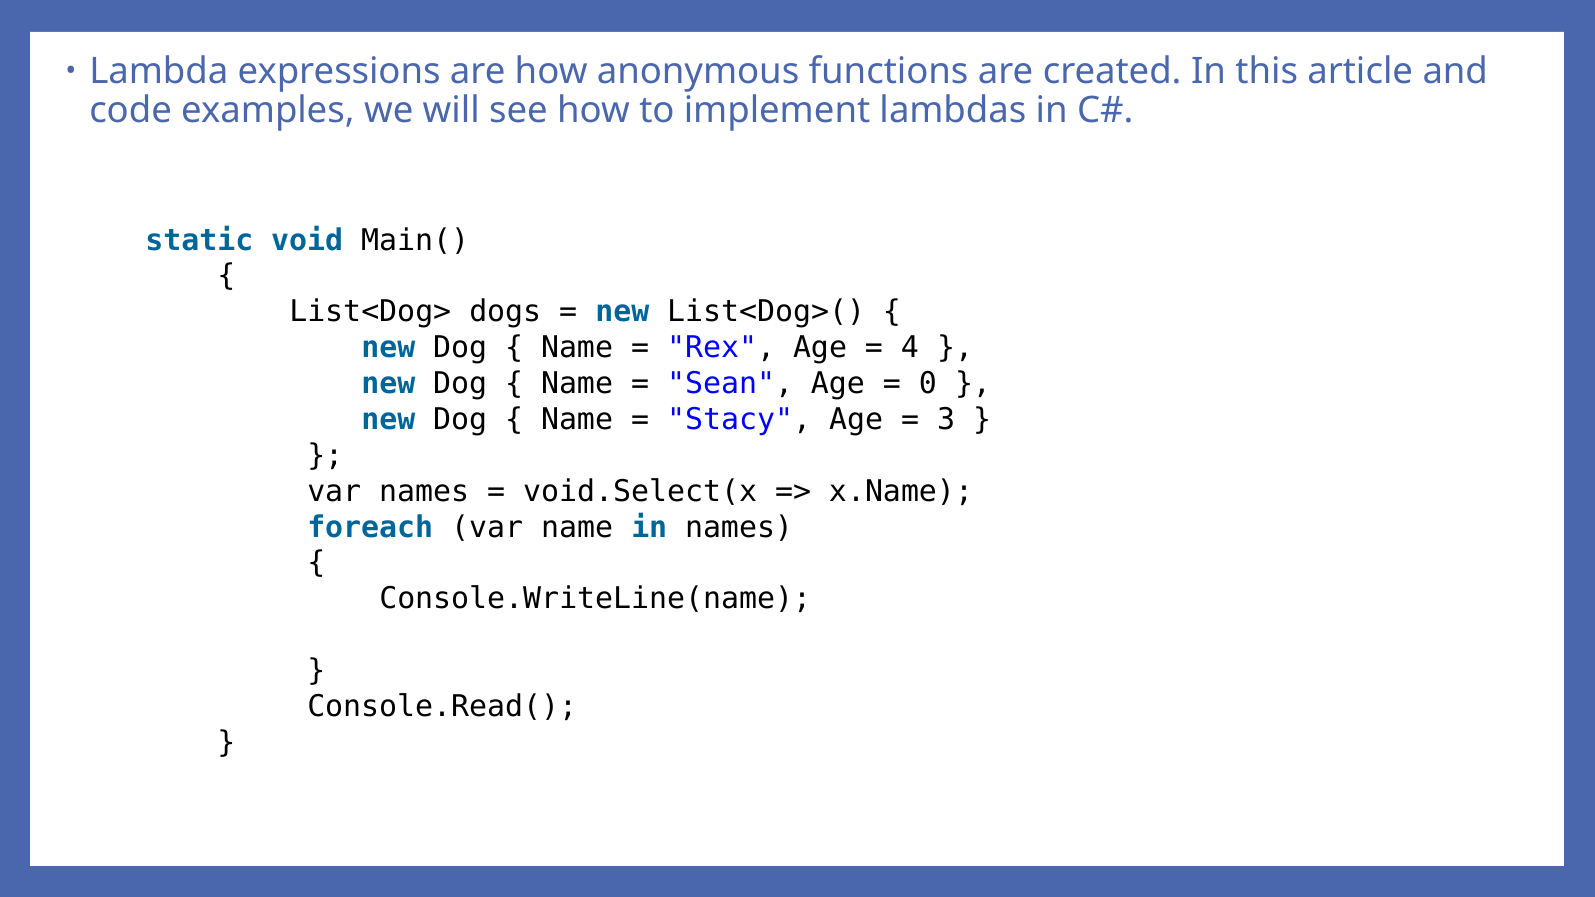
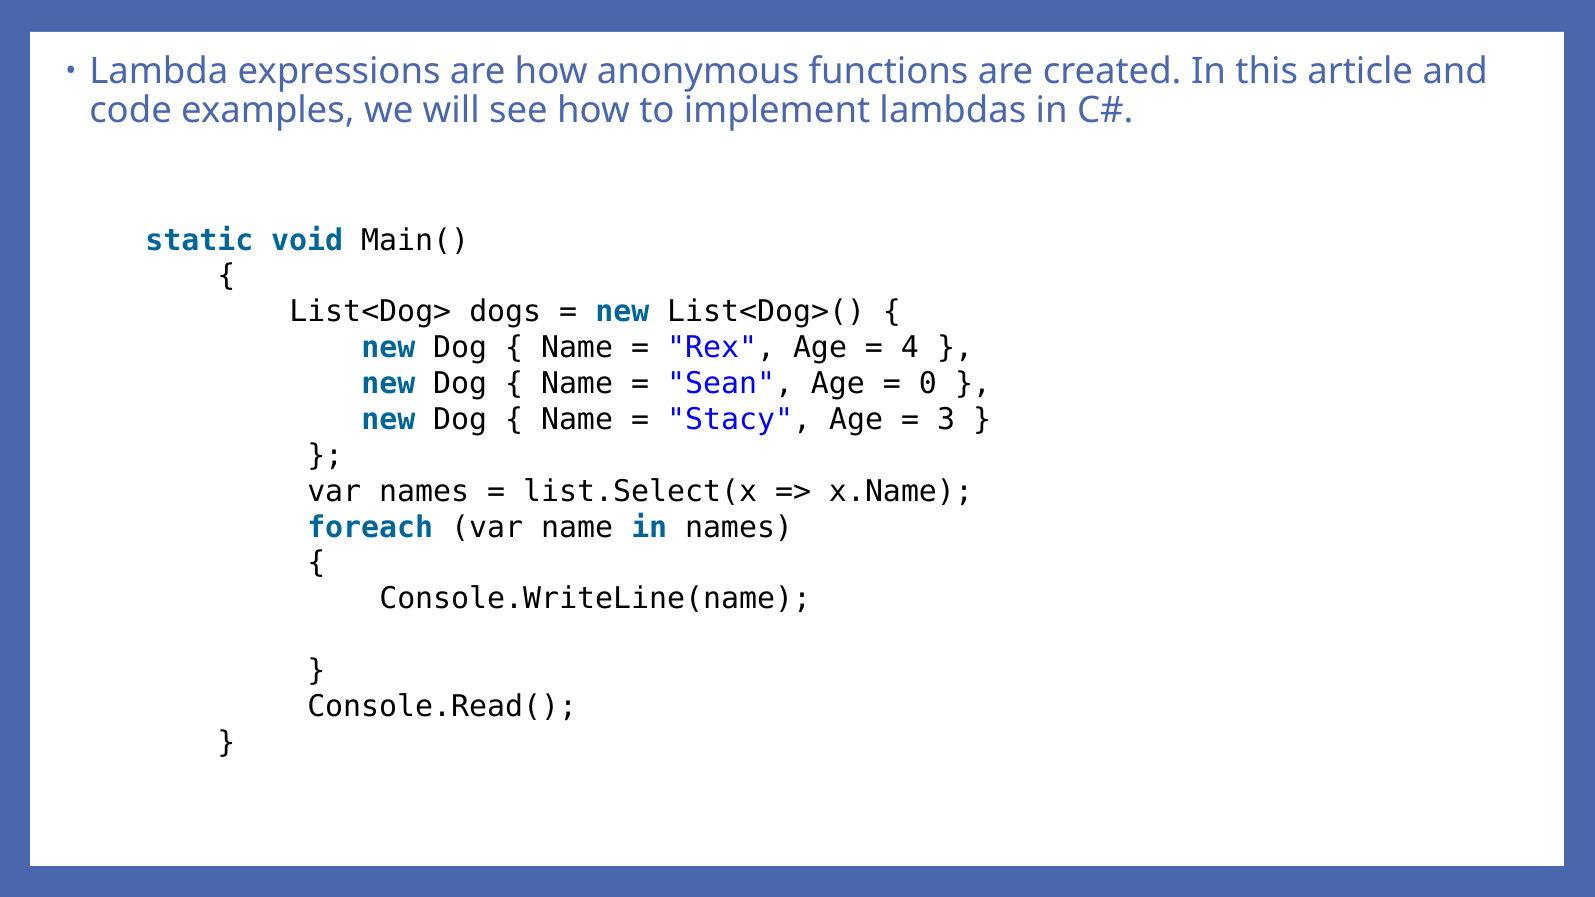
void.Select(x: void.Select(x -> list.Select(x (640, 491)
